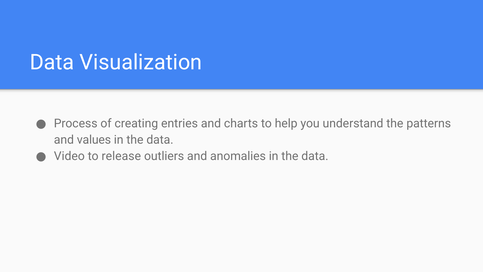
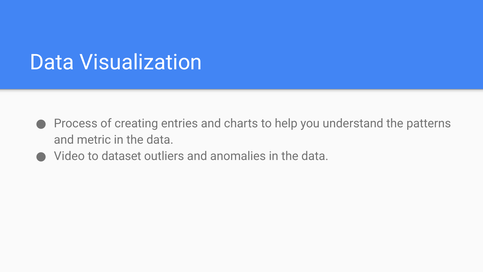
values: values -> metric (94, 140)
release: release -> dataset (121, 156)
